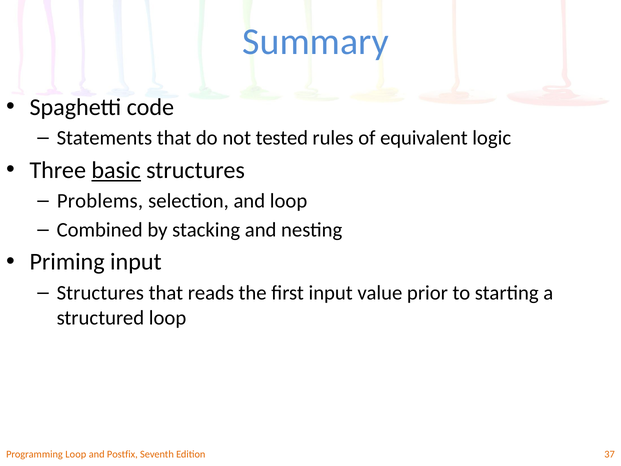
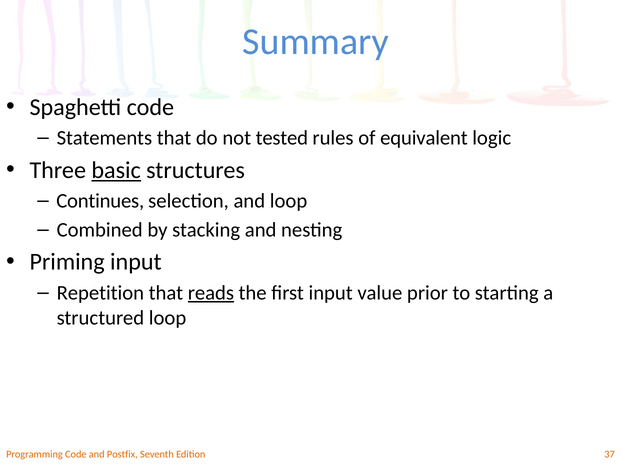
Problems: Problems -> Continues (100, 201)
Structures: Structures -> Repetition (100, 293)
reads underline: none -> present (211, 293)
Programming Loop: Loop -> Code (76, 454)
